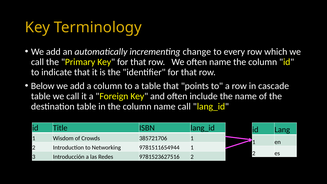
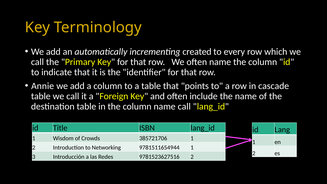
change: change -> created (197, 52)
Below: Below -> Annie (43, 86)
